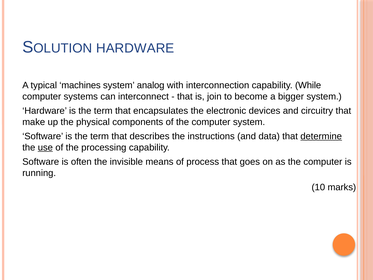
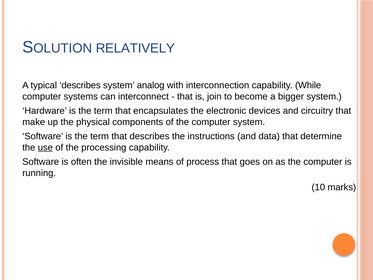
HARDWARE: HARDWARE -> RELATIVELY (135, 48)
typical machines: machines -> describes (80, 85)
determine underline: present -> none (321, 136)
